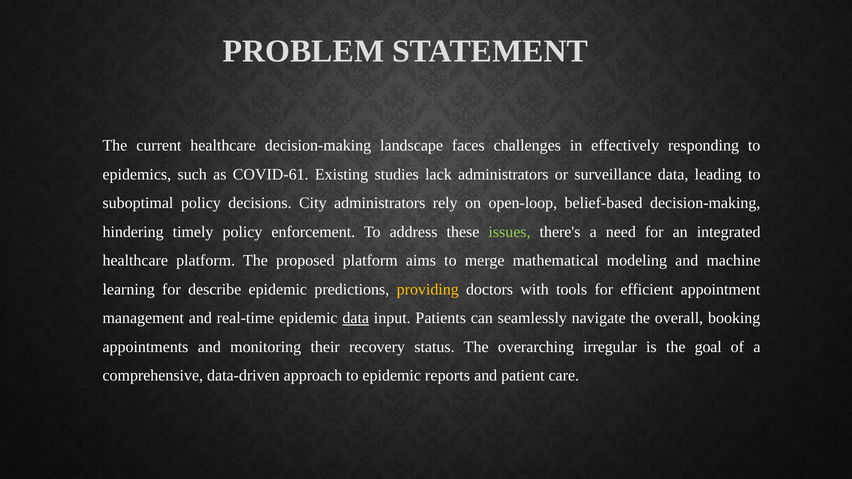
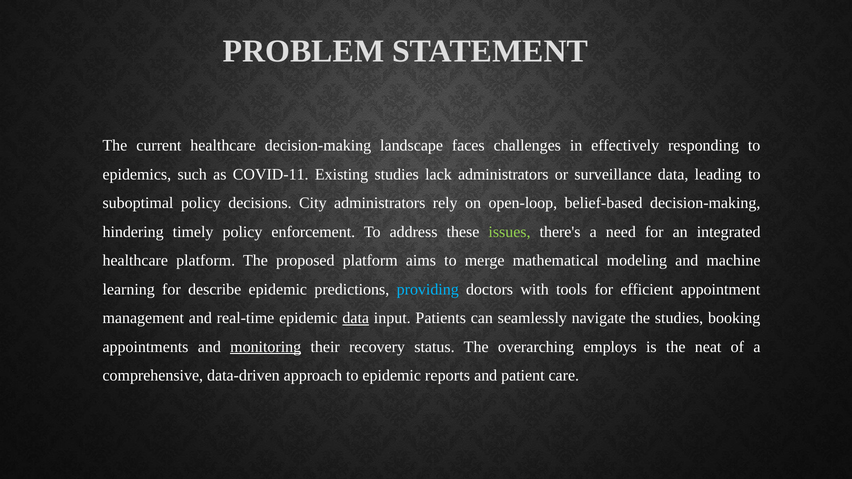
COVID-61: COVID-61 -> COVID-11 (271, 174)
providing colour: yellow -> light blue (428, 289)
the overall: overall -> studies (679, 318)
monitoring underline: none -> present (266, 347)
irregular: irregular -> employs (610, 347)
goal: goal -> neat (708, 347)
